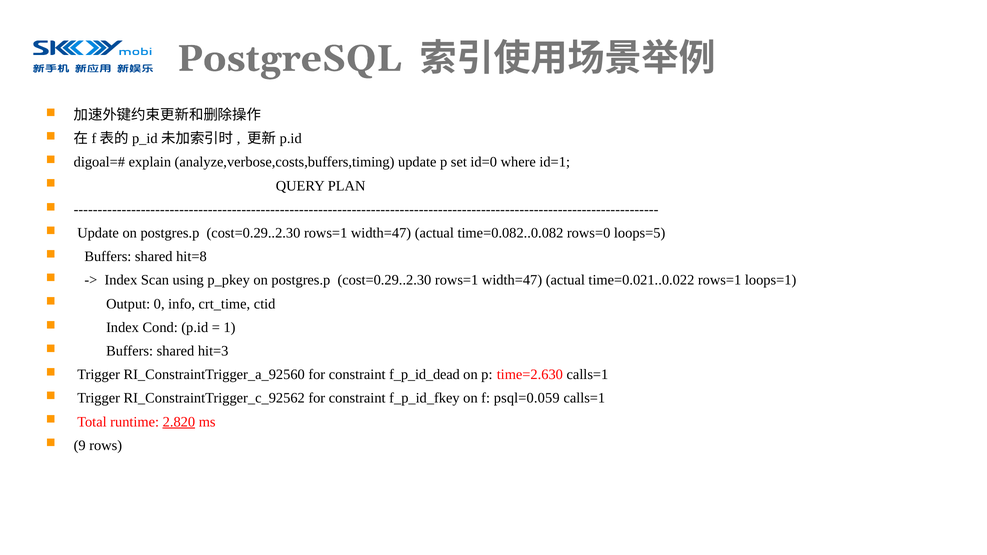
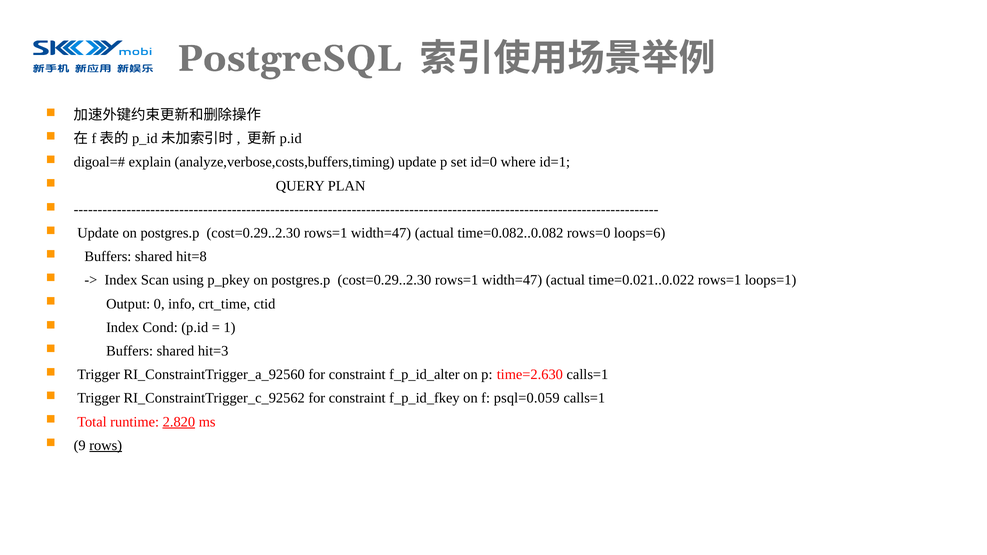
loops=5: loops=5 -> loops=6 (640, 233)
f_p_id_dead: f_p_id_dead -> f_p_id_alter (424, 375)
rows underline: none -> present (106, 446)
